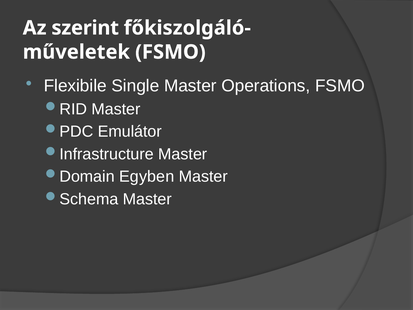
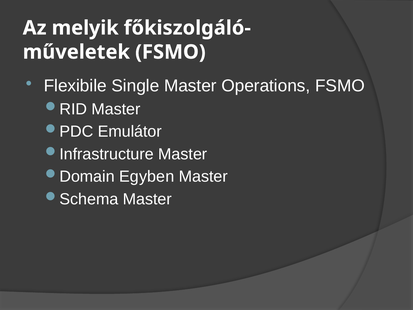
szerint: szerint -> melyik (85, 28)
